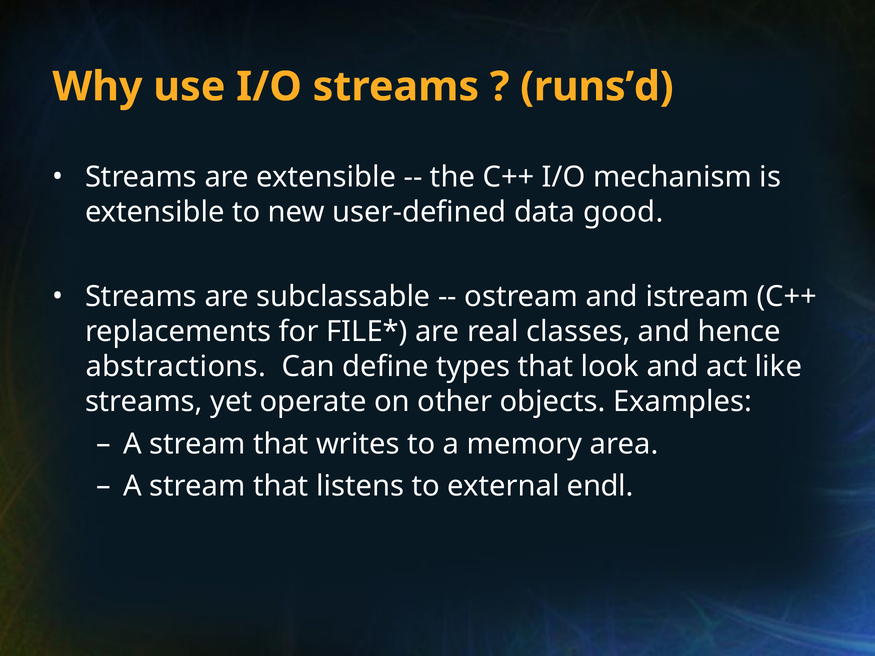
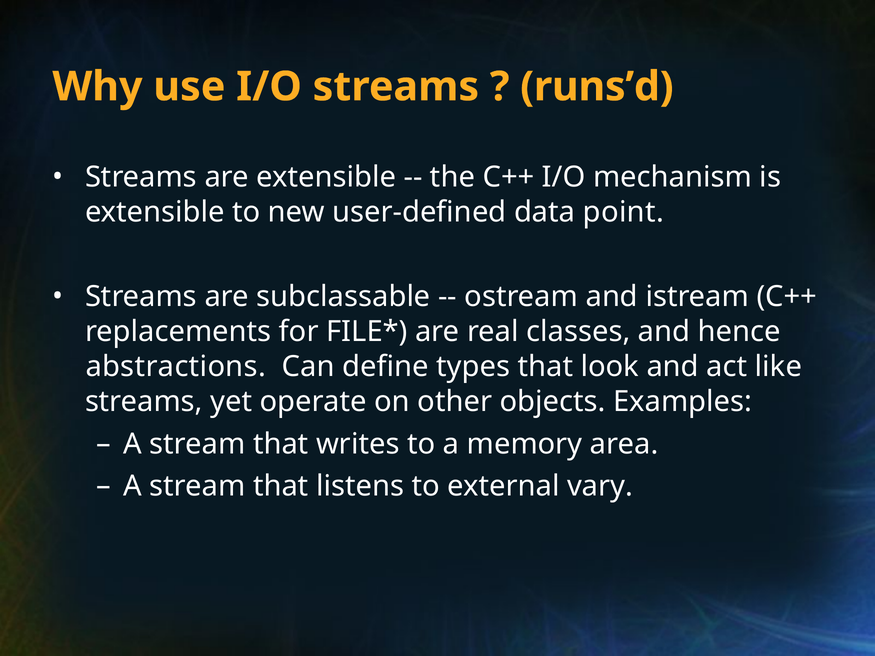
good: good -> point (623, 212)
endl: endl -> vary (600, 486)
